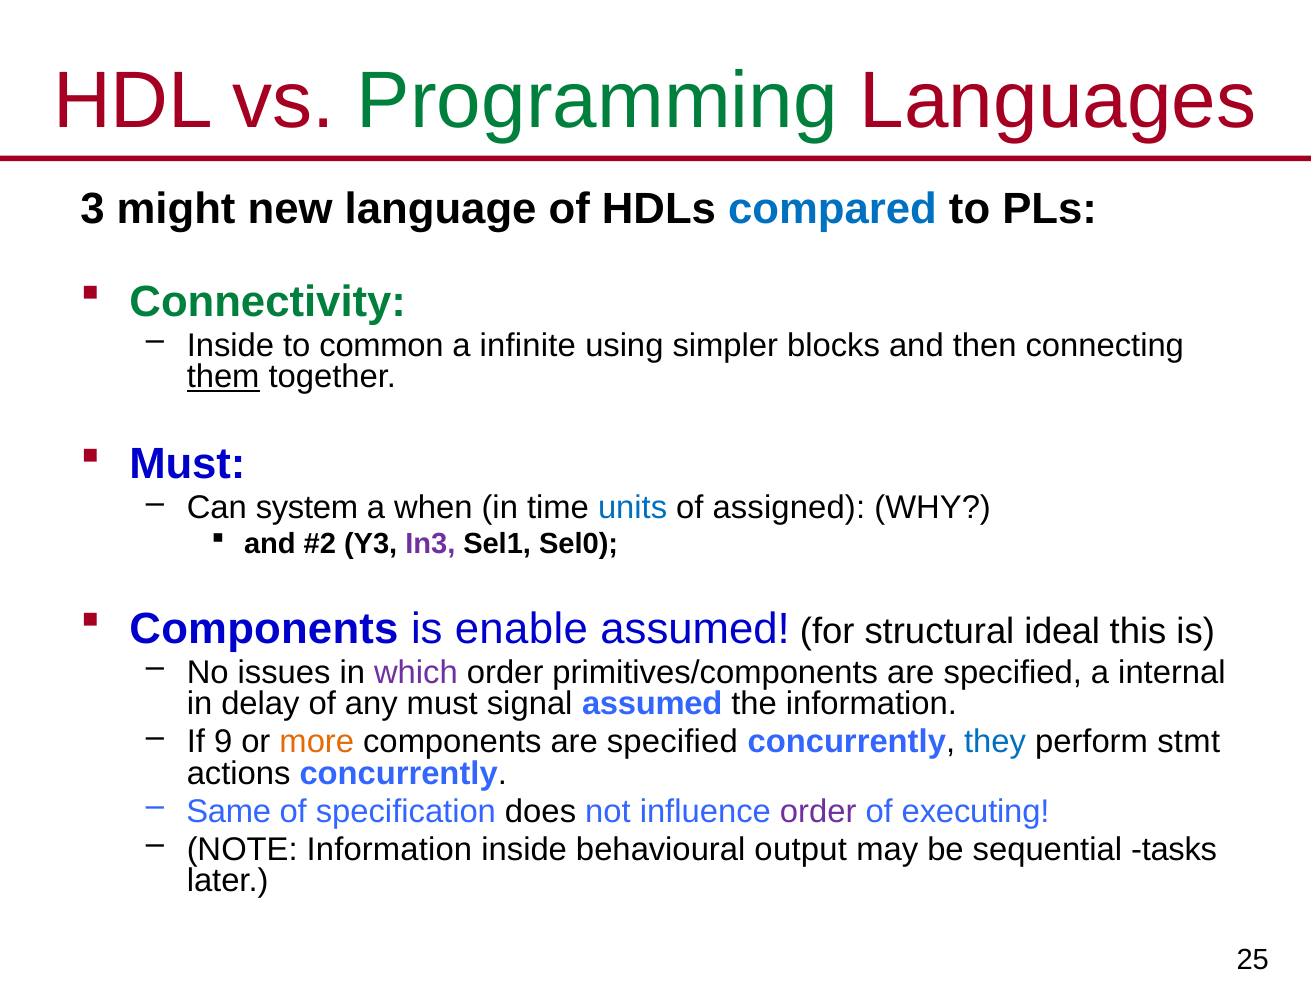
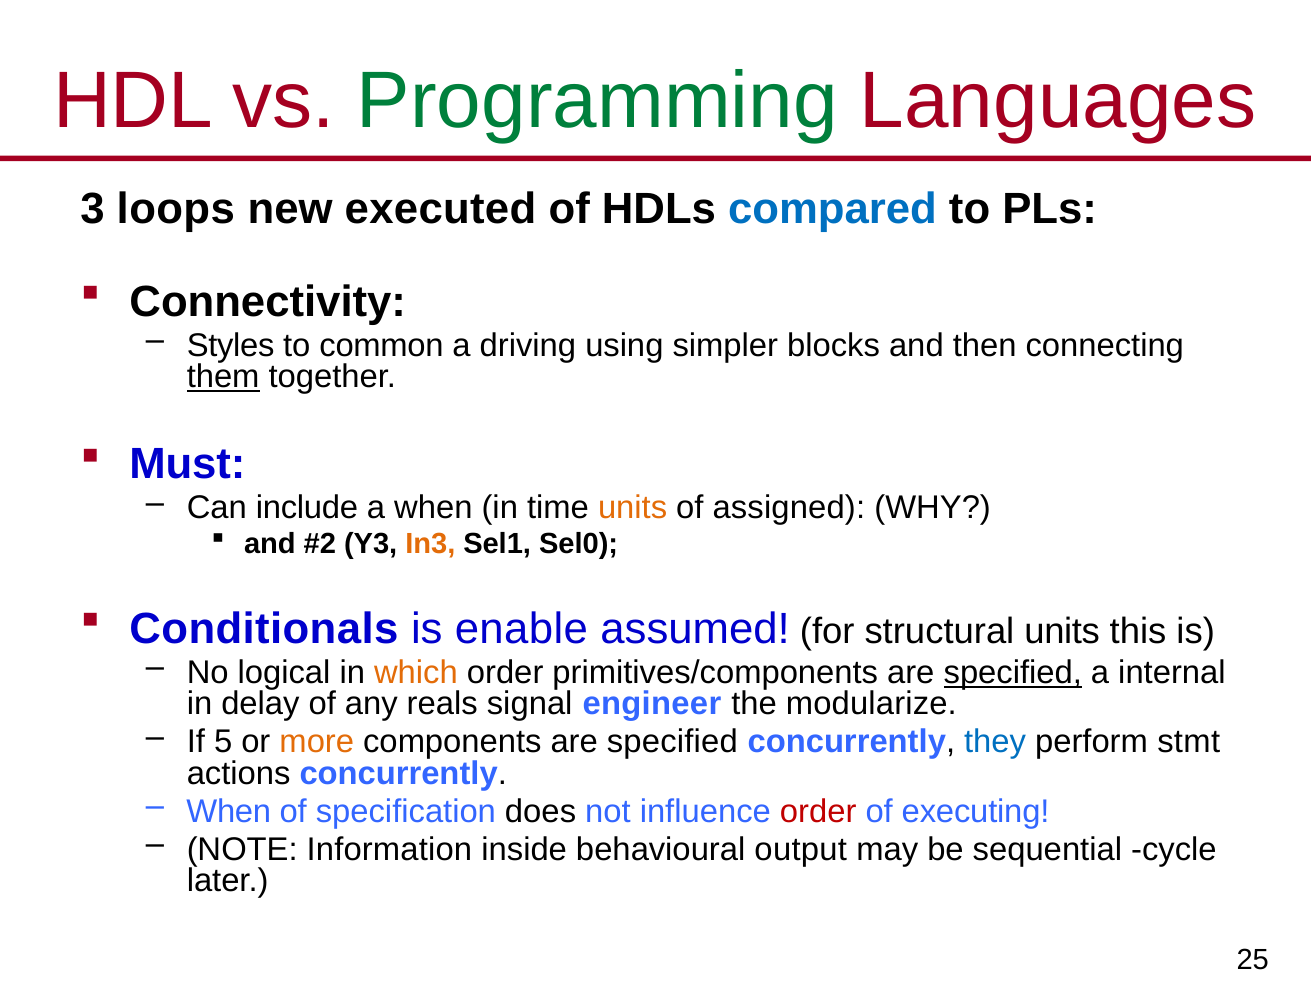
might: might -> loops (176, 209)
language: language -> executed (440, 209)
Connectivity colour: green -> black (268, 302)
Inside: Inside -> Styles (231, 346)
infinite: infinite -> driving (528, 346)
system: system -> include (307, 508)
units colour: blue -> orange (633, 508)
In3 colour: purple -> orange (430, 544)
Components: Components -> Conditionals (264, 629)
structural ideal: ideal -> units (1062, 631)
issues: issues -> logical (284, 673)
which colour: purple -> orange (416, 673)
specified underline: none -> present (1013, 673)
any must: must -> reals (442, 704)
signal assumed: assumed -> engineer (652, 704)
the information: information -> modularize (871, 704)
9: 9 -> 5 (223, 742)
Same: Same -> When (229, 812)
order colour: purple -> red (818, 812)
tasks: tasks -> cycle (1174, 850)
